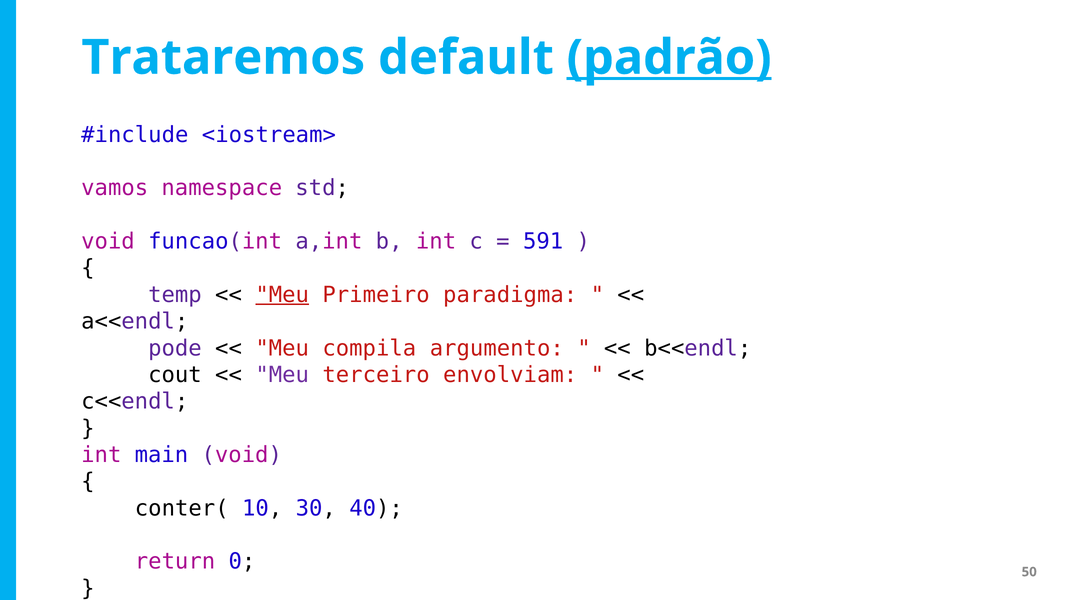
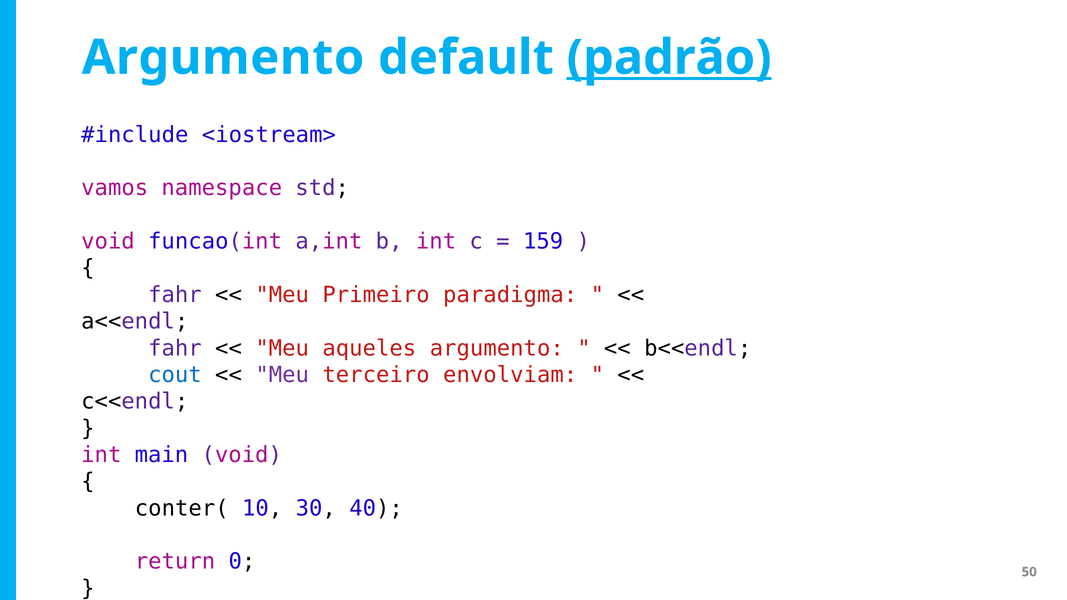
Trataremos: Trataremos -> Argumento (223, 58)
591: 591 -> 159 (543, 242)
temp: temp -> fahr (175, 295)
Meu underline: present -> none (282, 295)
pode: pode -> fahr (175, 348)
compila: compila -> aqueles (369, 348)
cout colour: black -> blue (175, 375)
